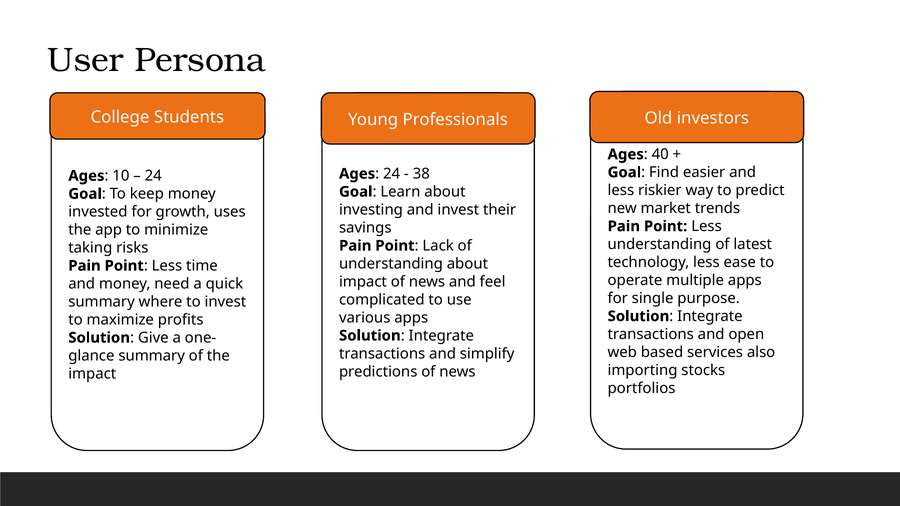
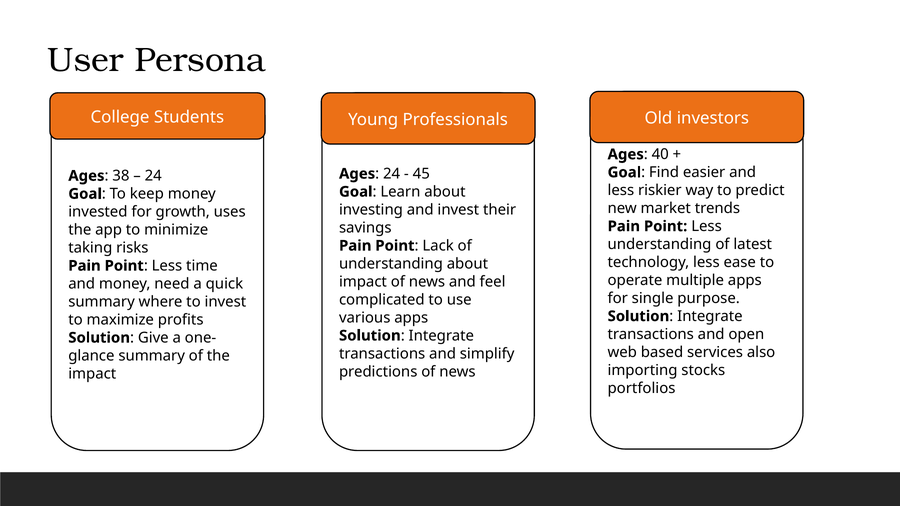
38: 38 -> 45 (421, 174)
10: 10 -> 38 (121, 176)
